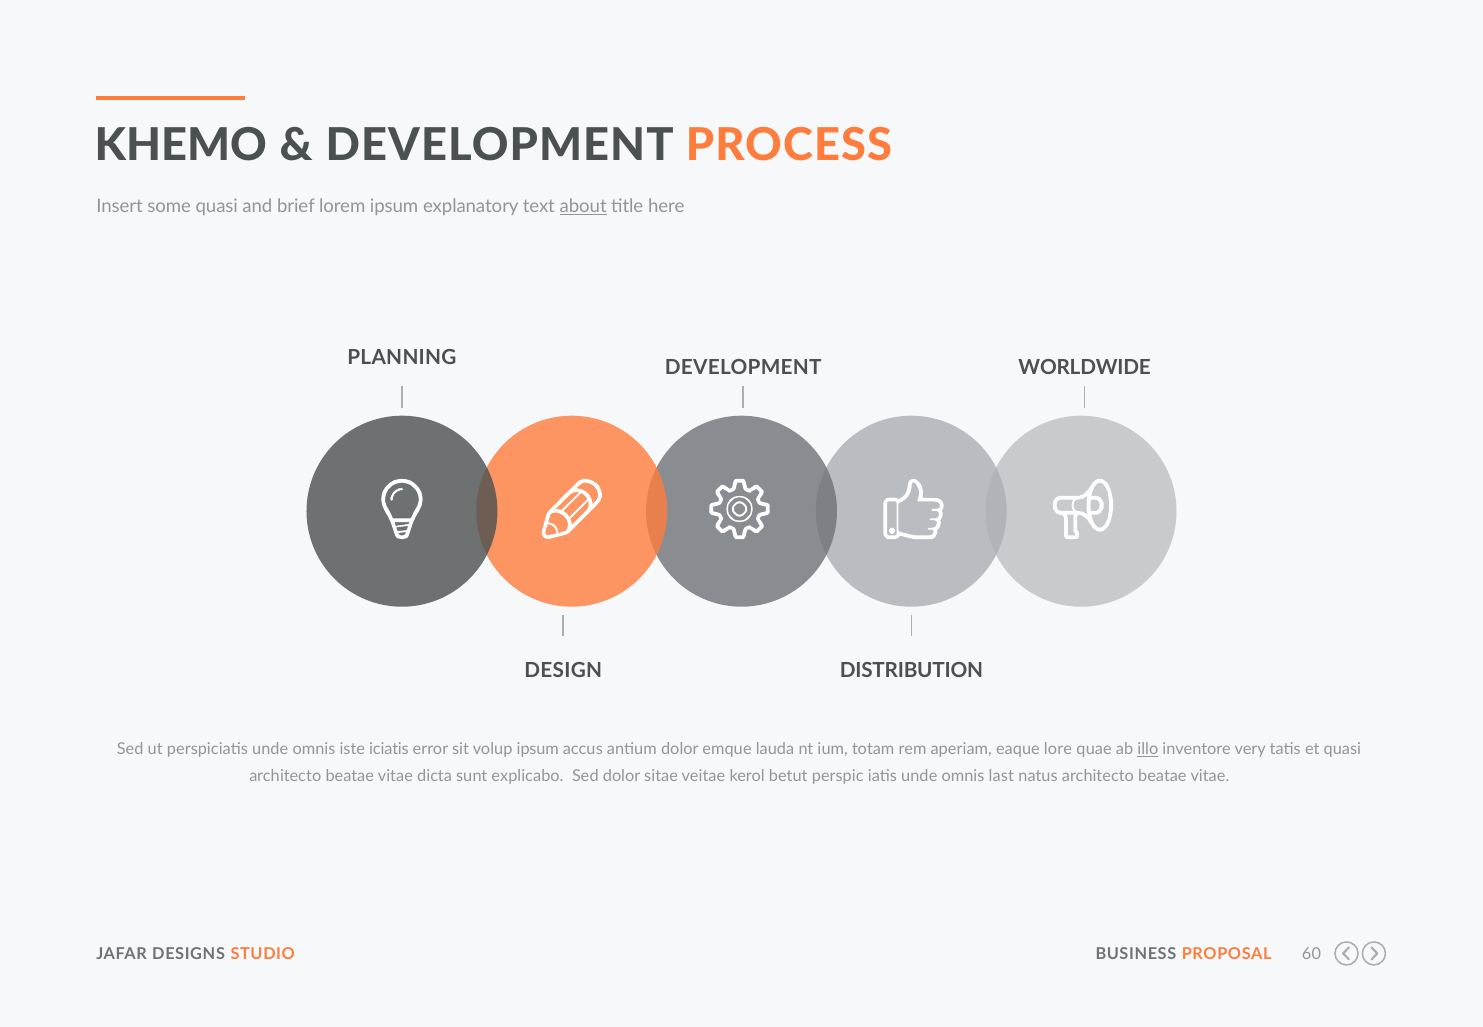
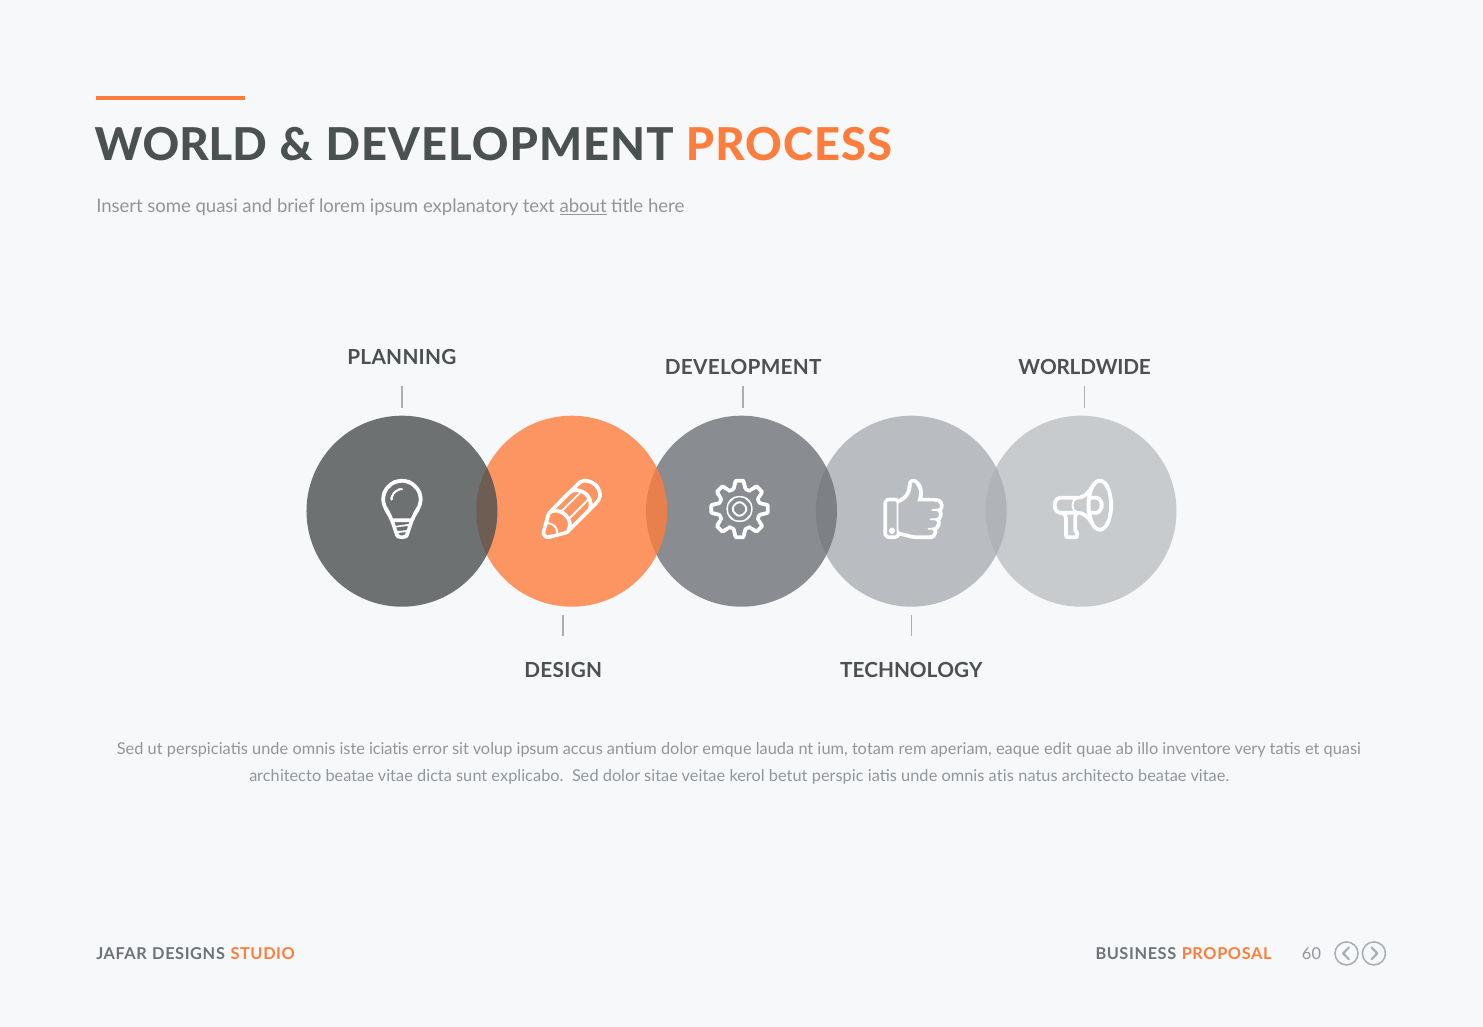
KHEMO: KHEMO -> WORLD (181, 145)
DISTRIBUTION: DISTRIBUTION -> TECHNOLOGY (911, 670)
lore: lore -> edit (1058, 749)
illo underline: present -> none (1148, 749)
last: last -> atis (1001, 776)
